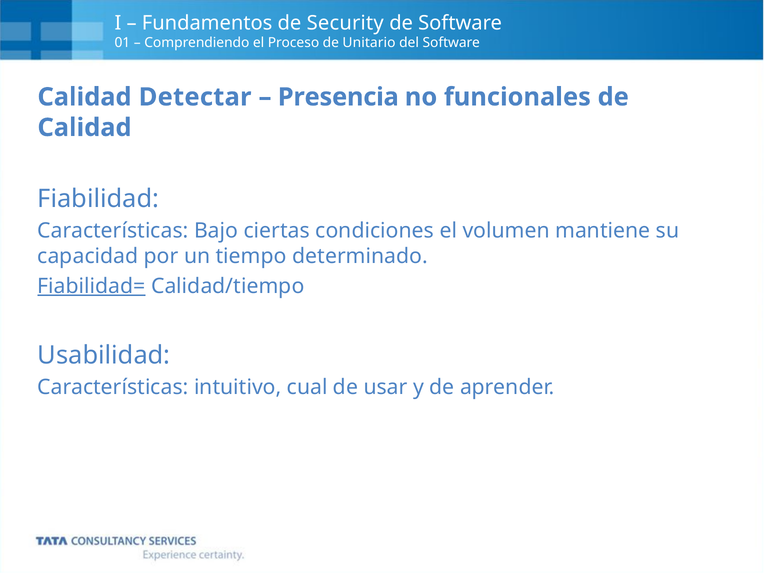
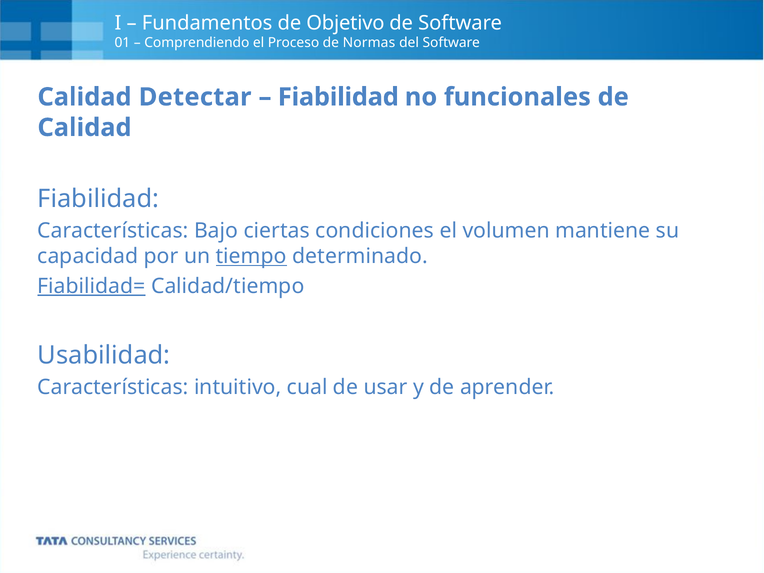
Security: Security -> Objetivo (345, 23)
Unitario: Unitario -> Normas (369, 43)
Presencia: Presencia -> Fiabilidad (338, 97)
tiempo underline: none -> present (251, 256)
